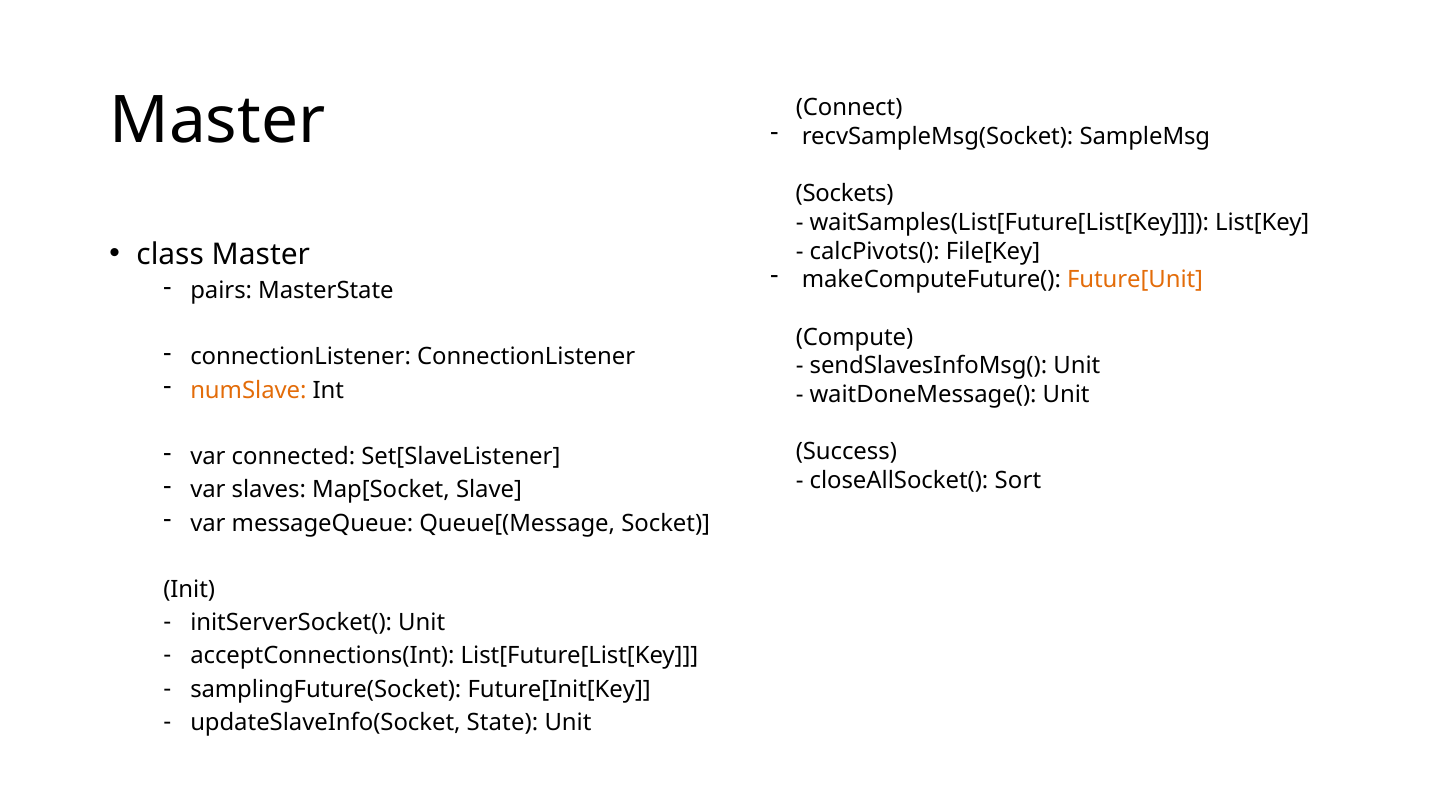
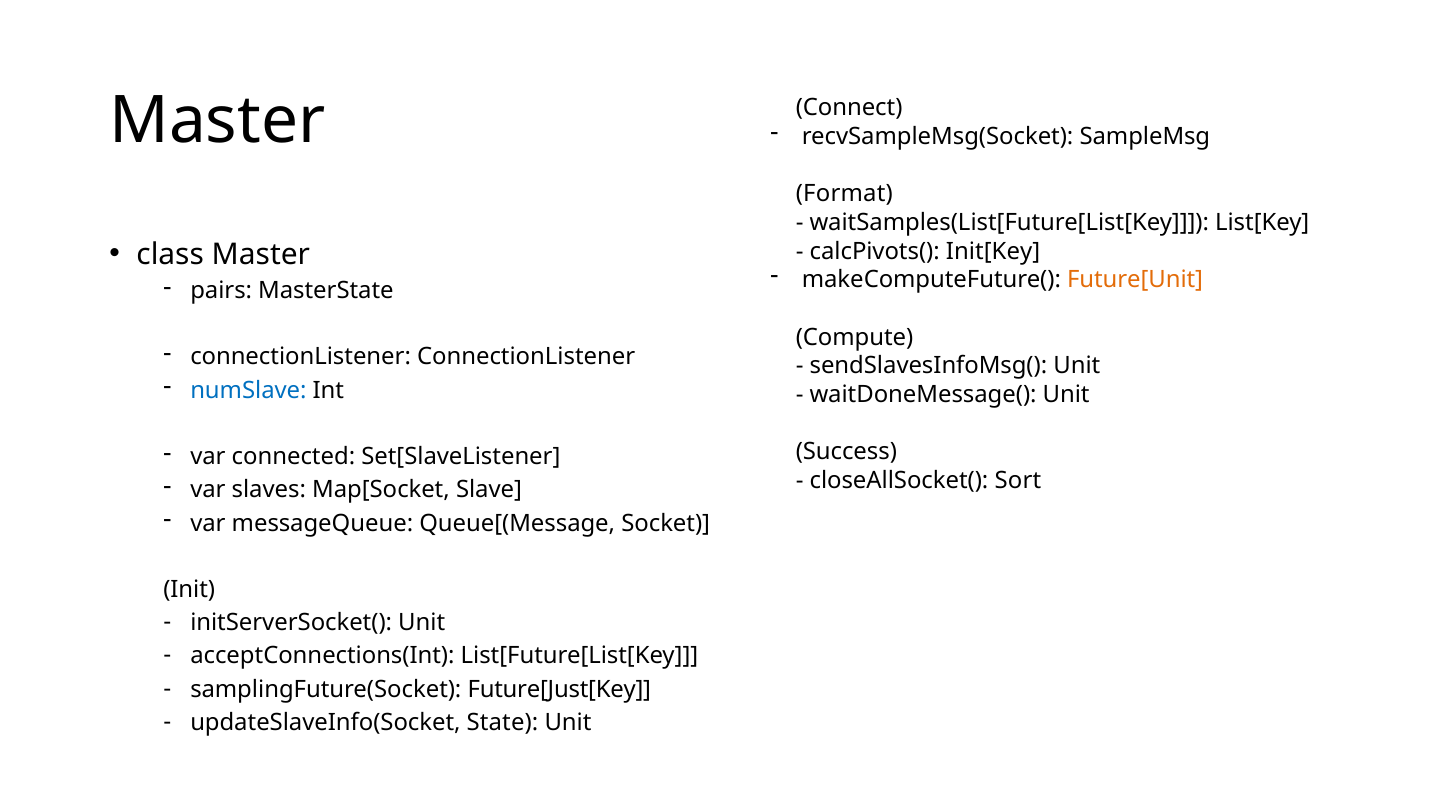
Sockets: Sockets -> Format (844, 194)
File[Key: File[Key -> Init[Key (993, 251)
numSlave colour: orange -> blue (248, 391)
Future[Init[Key: Future[Init[Key -> Future[Just[Key (559, 690)
